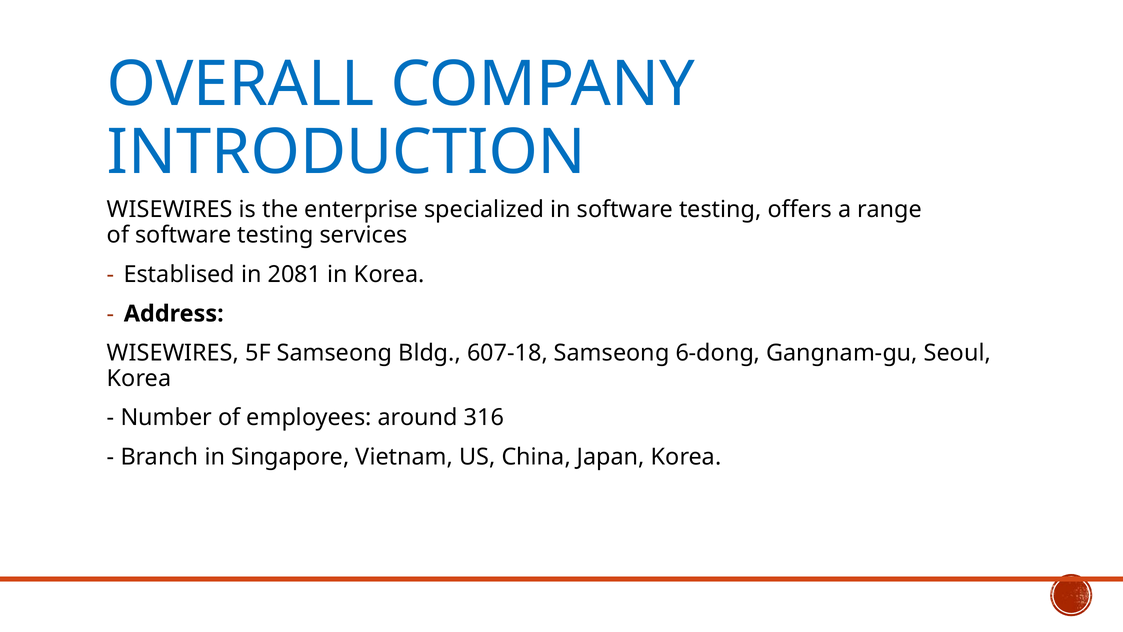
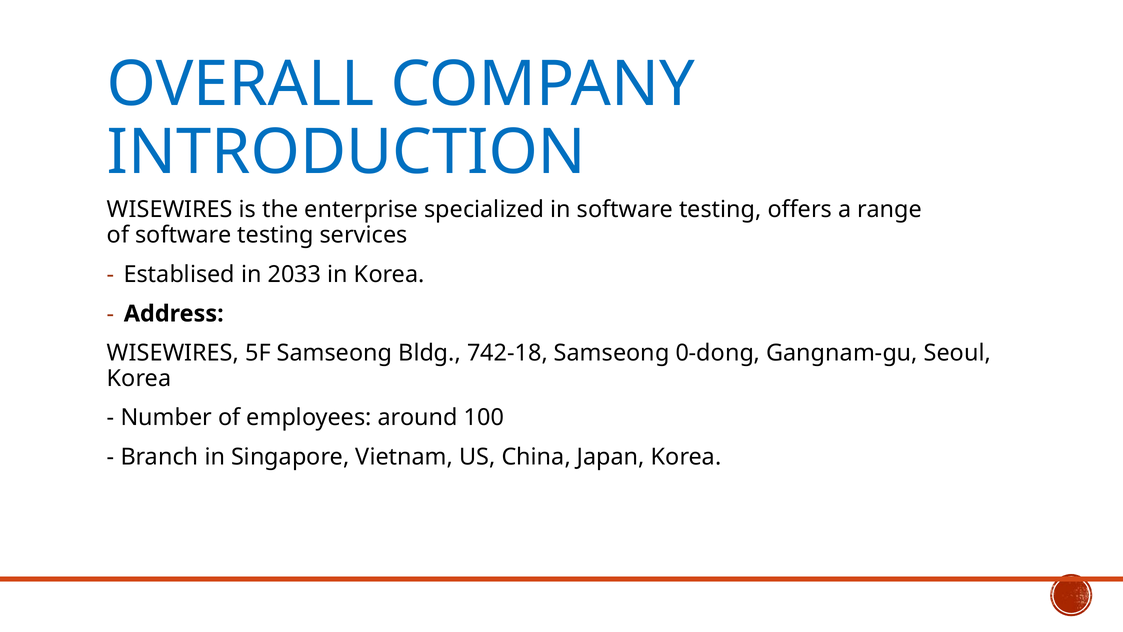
2081: 2081 -> 2033 (294, 274)
607-18: 607-18 -> 742-18 (507, 353)
6-dong: 6-dong -> 0-dong (718, 353)
316: 316 -> 100 (484, 418)
